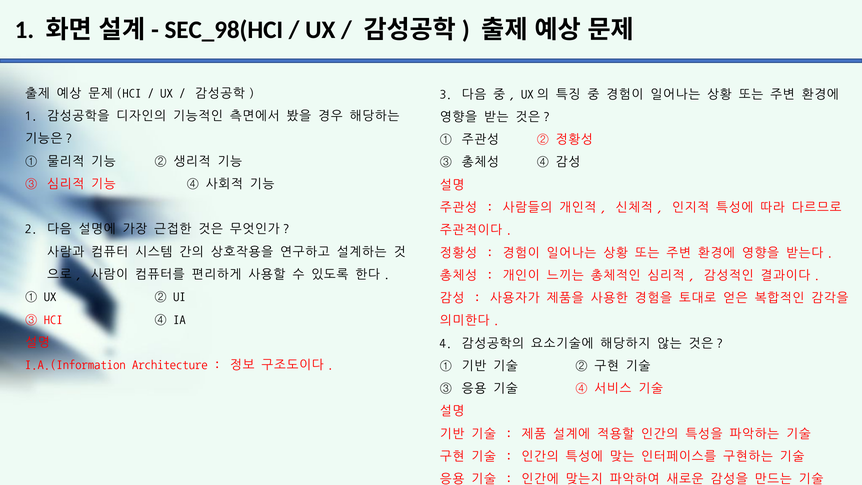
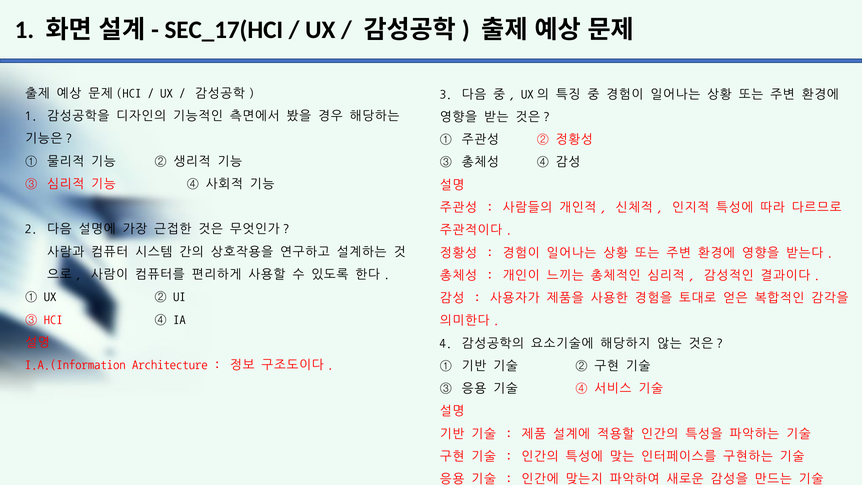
SEC_98(HCI: SEC_98(HCI -> SEC_17(HCI (224, 30)
